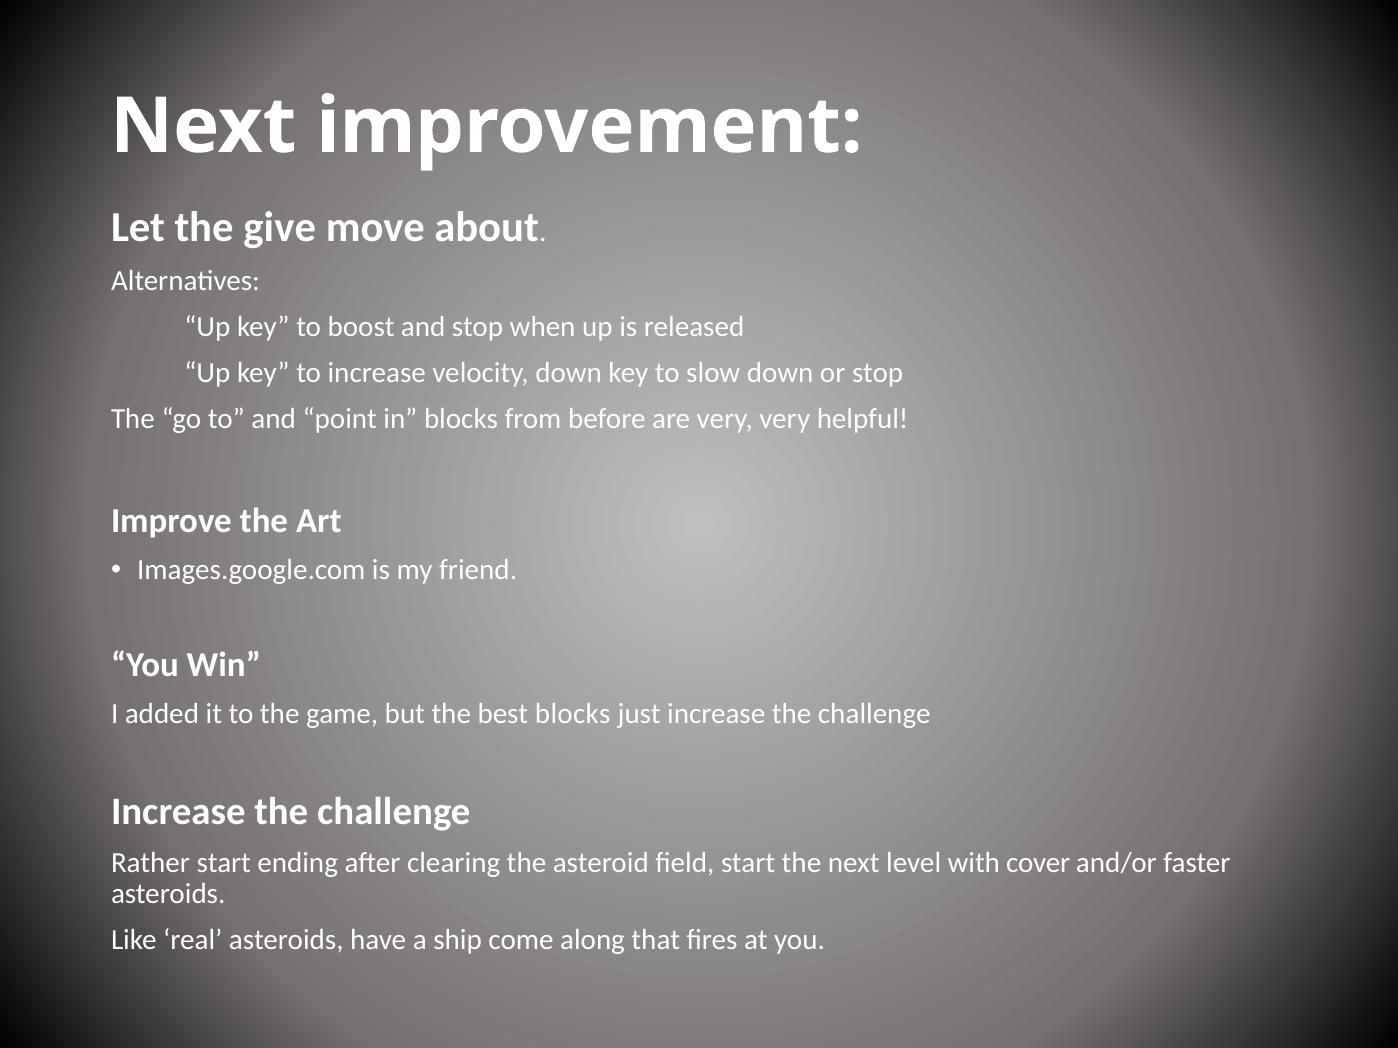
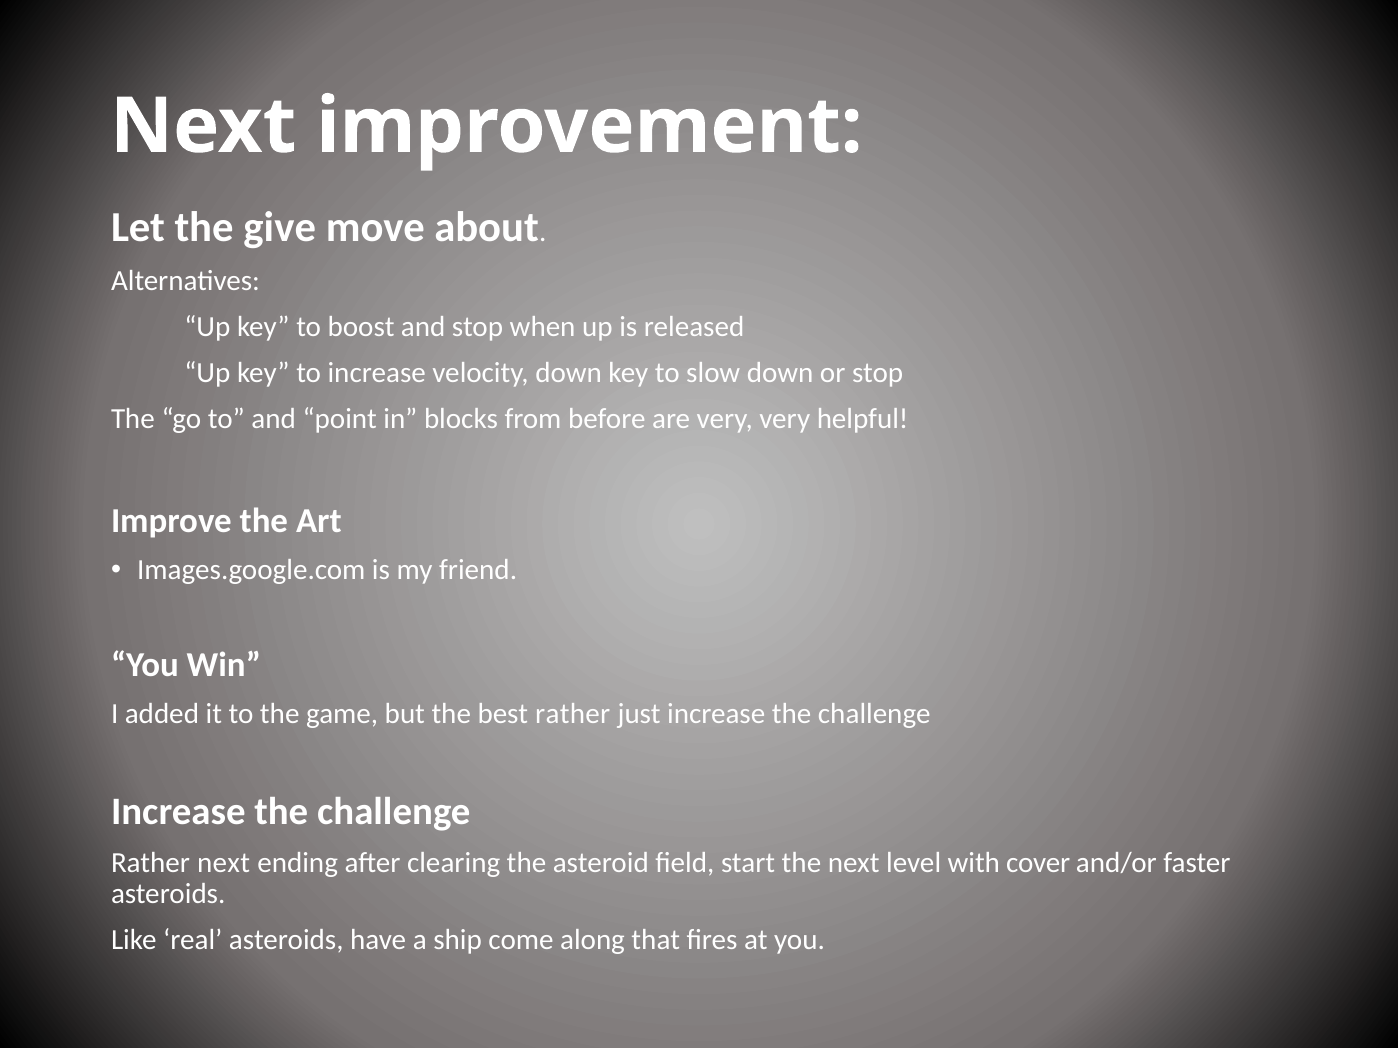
best blocks: blocks -> rather (573, 715)
Rather start: start -> next (224, 863)
